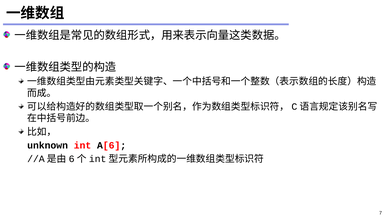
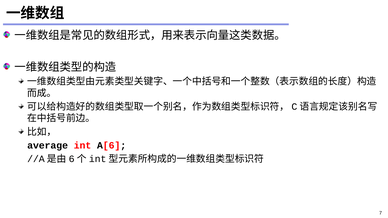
unknown: unknown -> average (48, 146)
